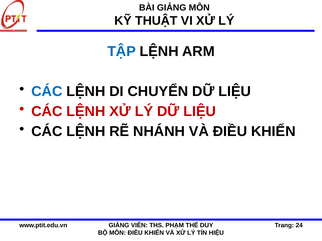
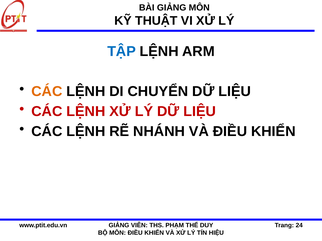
CÁC colour: blue -> orange (47, 92)
